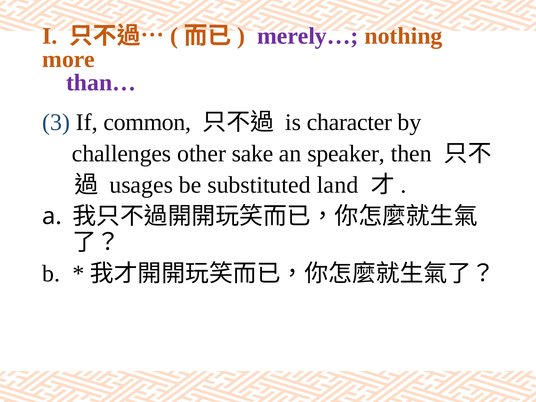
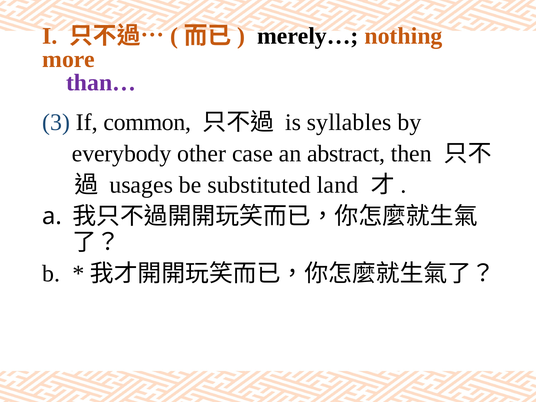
merely… colour: purple -> black (308, 36)
character: character -> syllables (349, 122)
challenges: challenges -> everybody (122, 154)
sake: sake -> case (253, 154)
speaker: speaker -> abstract (346, 154)
